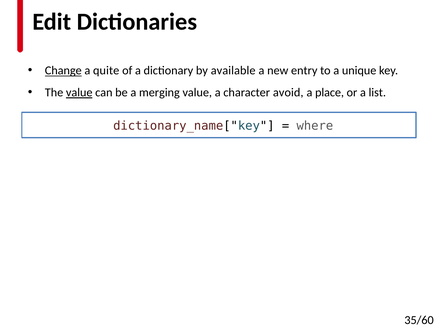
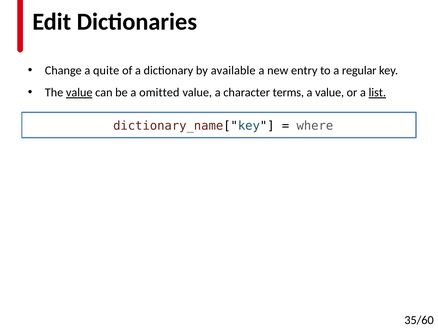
Change underline: present -> none (63, 71)
unique: unique -> regular (359, 71)
merging: merging -> omitted (159, 92)
avoid: avoid -> terms (288, 92)
a place: place -> value (330, 92)
list underline: none -> present (377, 92)
